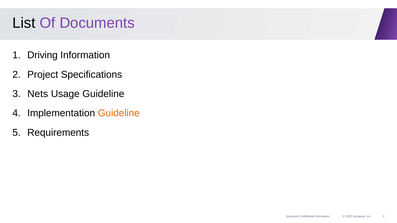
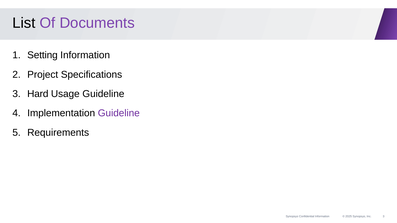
Driving: Driving -> Setting (42, 55)
Nets: Nets -> Hard (38, 94)
Guideline colour: orange -> purple (119, 113)
